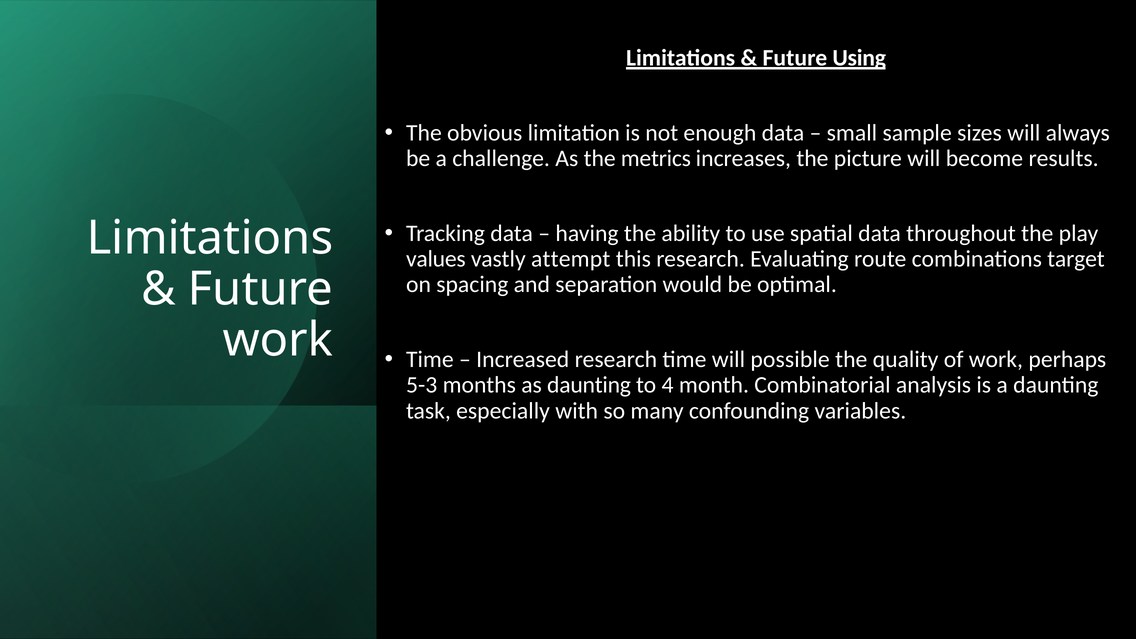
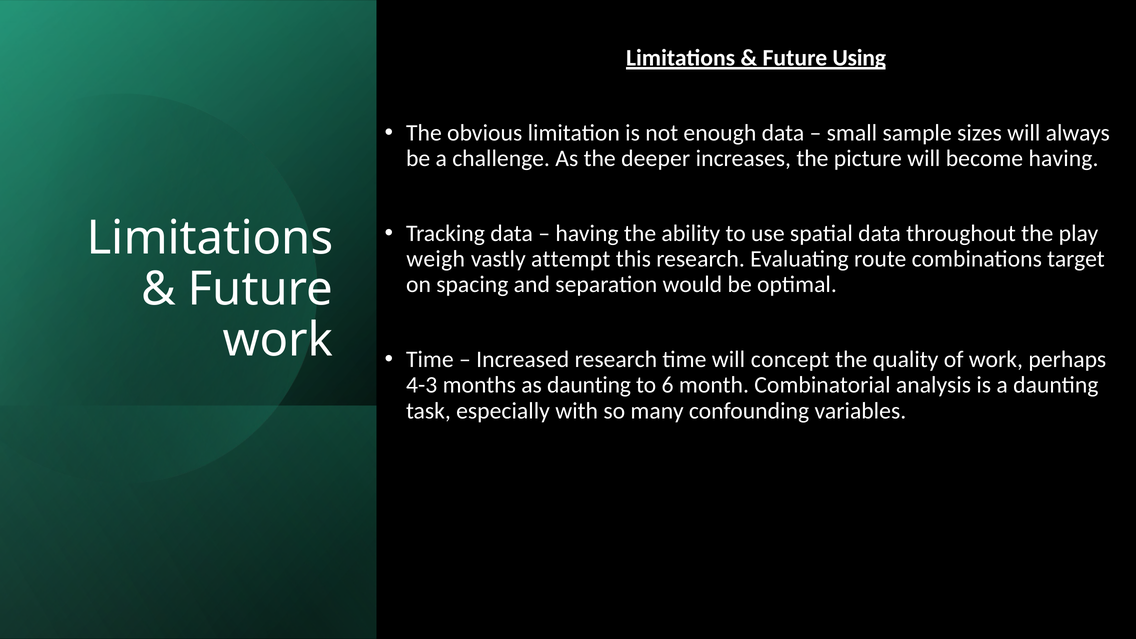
metrics: metrics -> deeper (656, 159)
become results: results -> having (1064, 159)
values: values -> weigh (436, 259)
possible: possible -> concept (790, 360)
5-3: 5-3 -> 4-3 (422, 385)
4: 4 -> 6 (668, 385)
